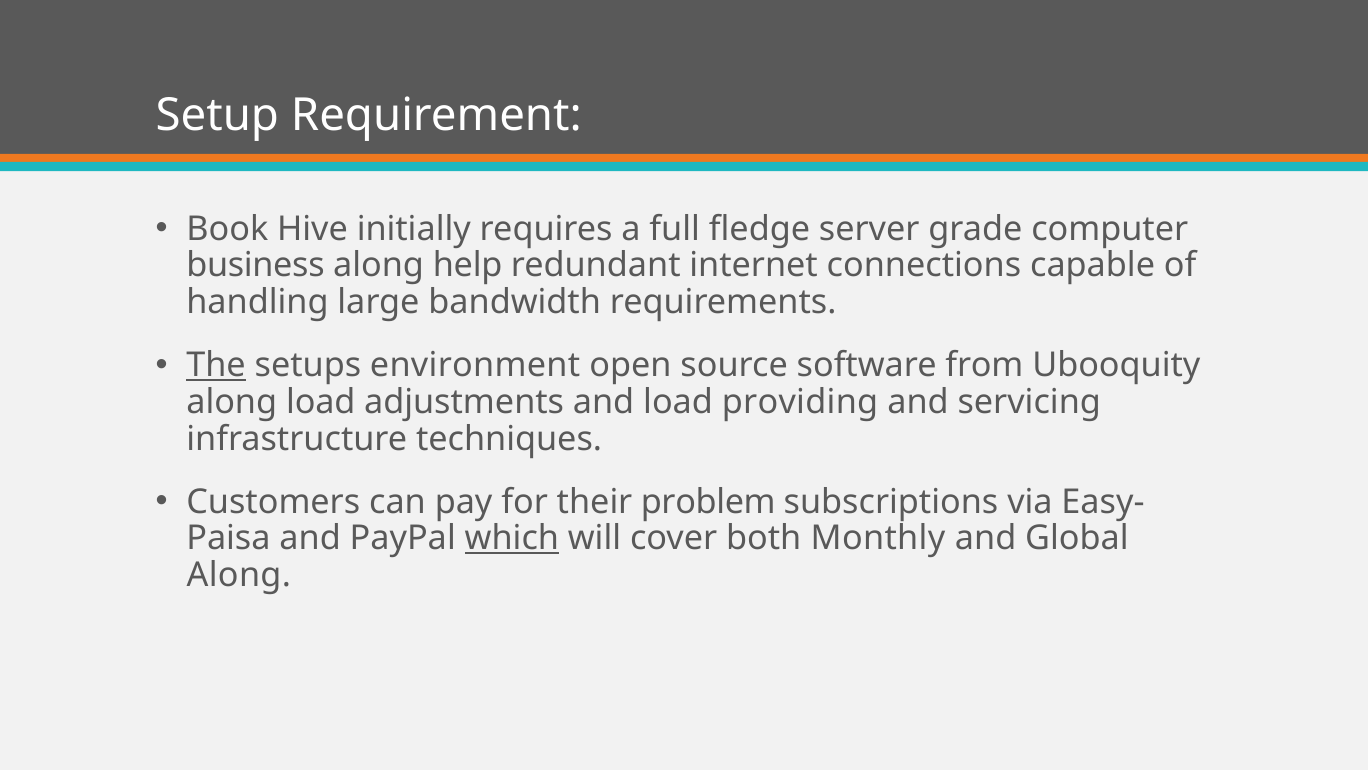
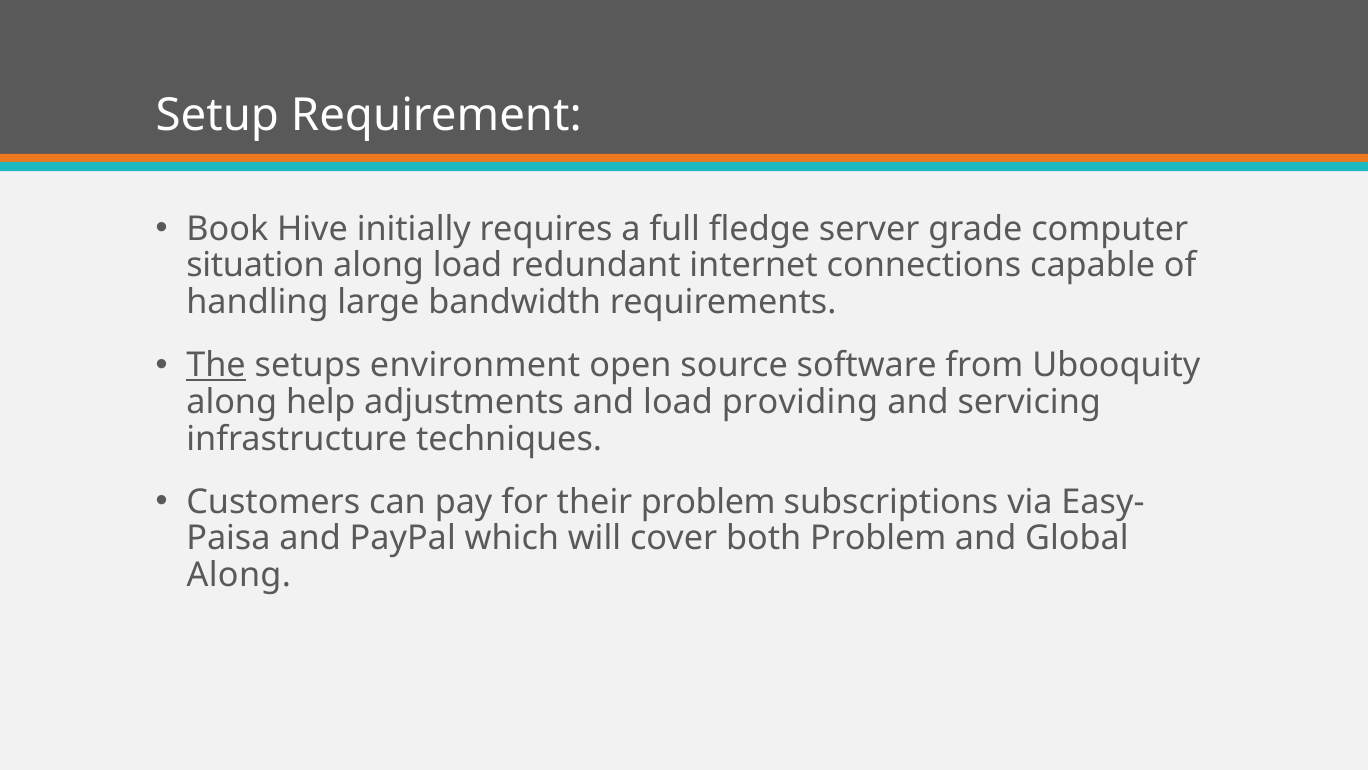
business: business -> situation (256, 266)
along help: help -> load (468, 266)
along load: load -> help (321, 402)
which underline: present -> none (512, 538)
both Monthly: Monthly -> Problem (878, 538)
